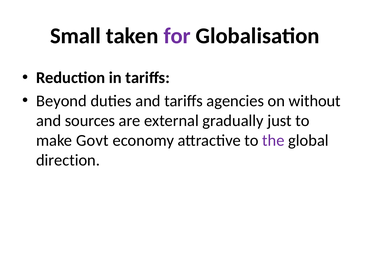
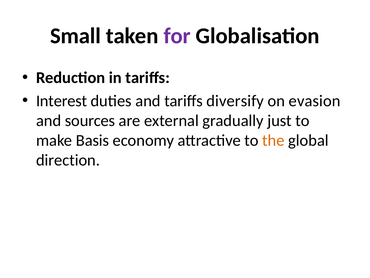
Beyond: Beyond -> Interest (62, 101)
agencies: agencies -> diversify (235, 101)
without: without -> evasion (315, 101)
Govt: Govt -> Basis (92, 140)
the colour: purple -> orange (273, 140)
